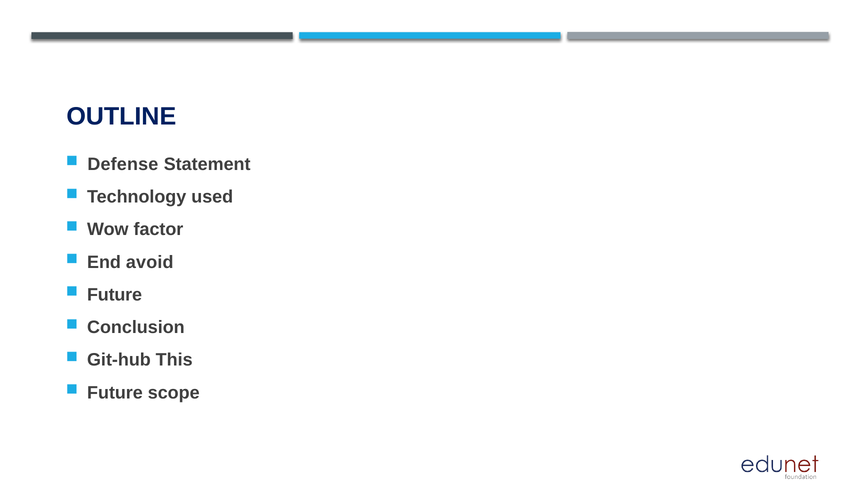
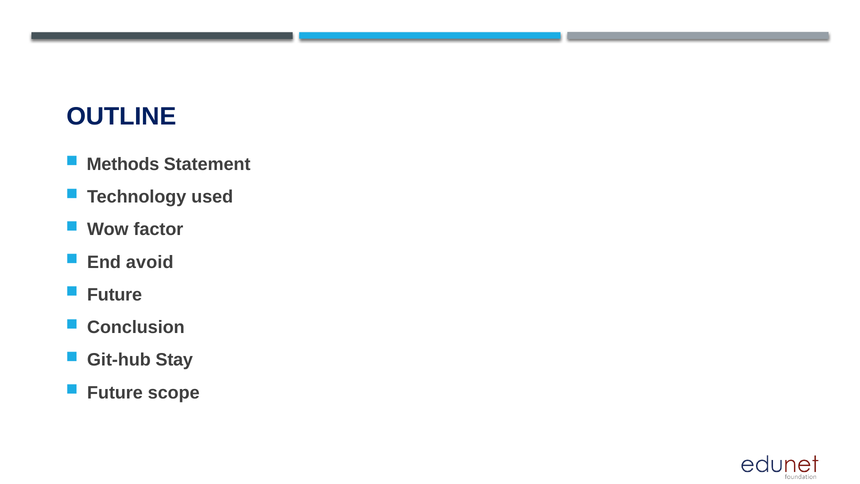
Defense: Defense -> Methods (123, 164)
This: This -> Stay (174, 360)
